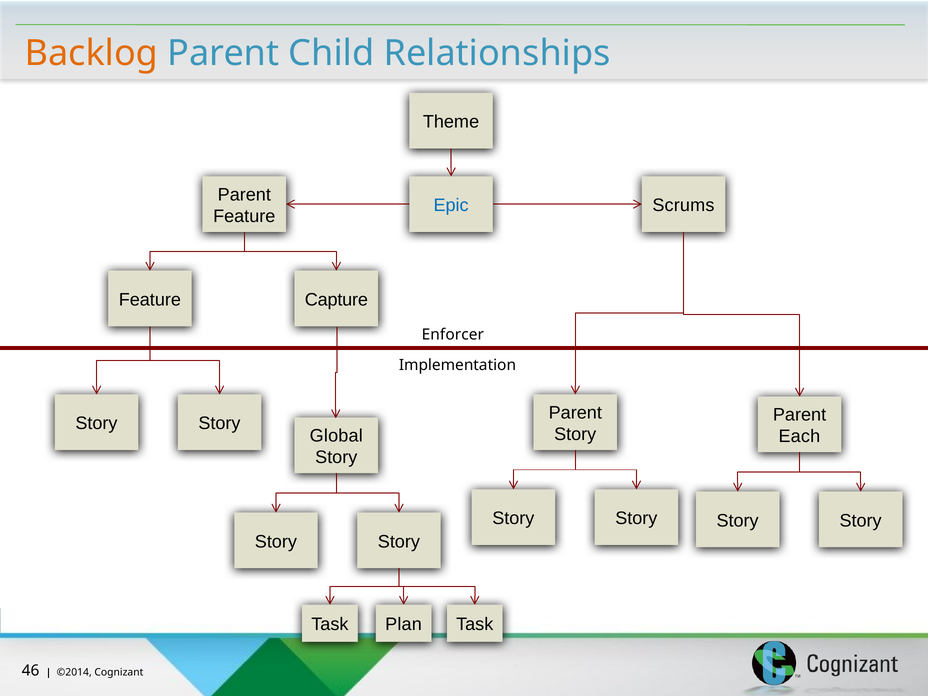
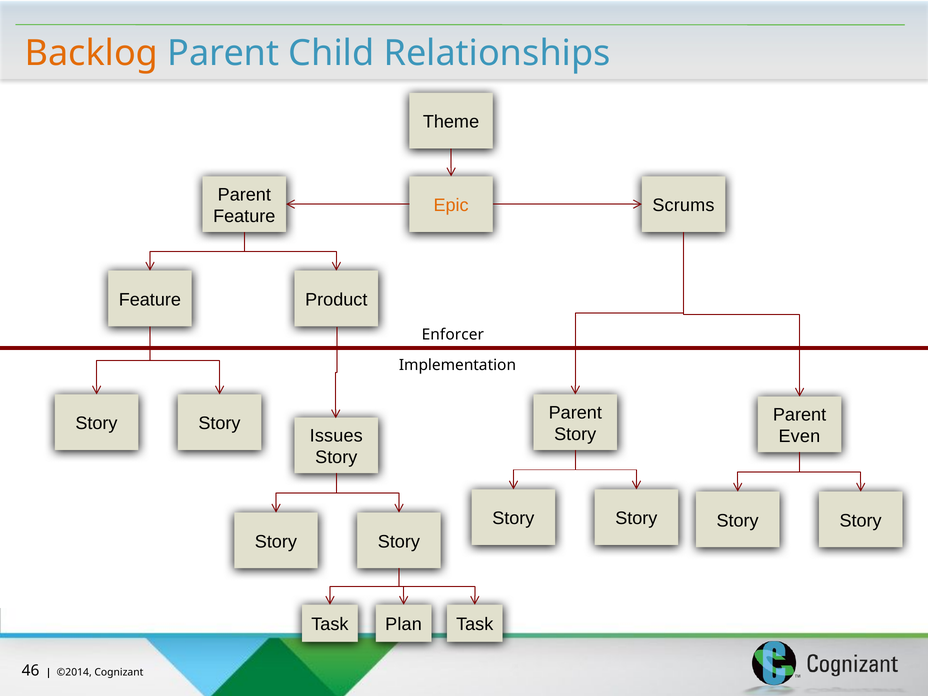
Epic colour: blue -> orange (451, 205)
Capture: Capture -> Product (336, 300)
Global: Global -> Issues (336, 436)
Each: Each -> Even (799, 436)
